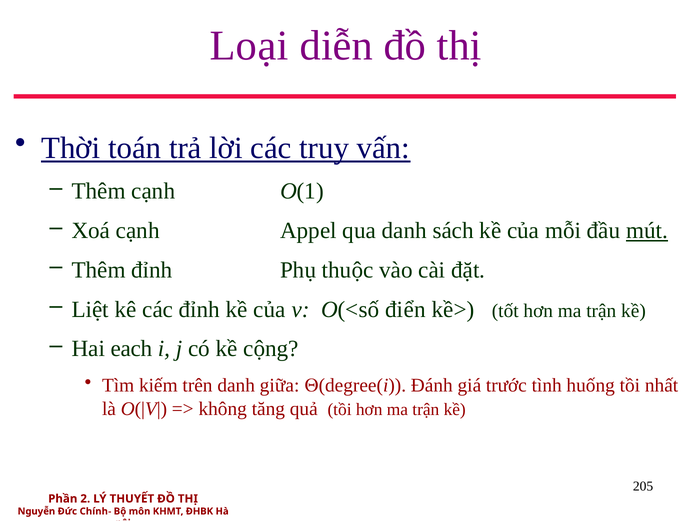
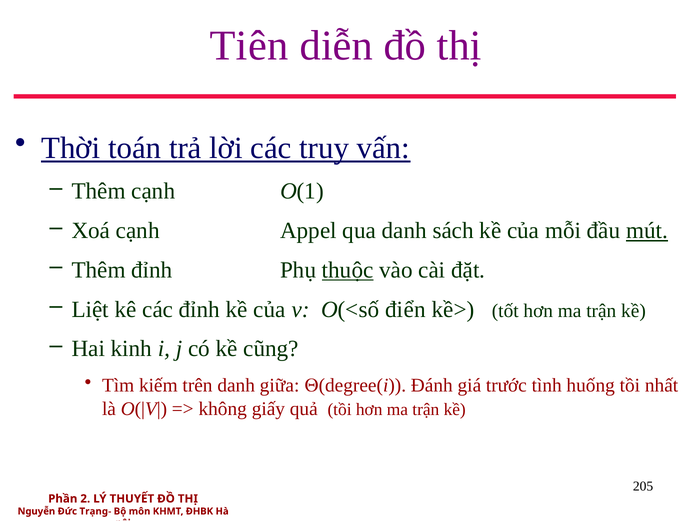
Loại: Loại -> Tiên (249, 46)
thuộc underline: none -> present (348, 270)
each: each -> kinh (131, 349)
cộng: cộng -> cũng (271, 349)
tăng: tăng -> giấy (268, 409)
Chính-: Chính- -> Trạng- (95, 512)
